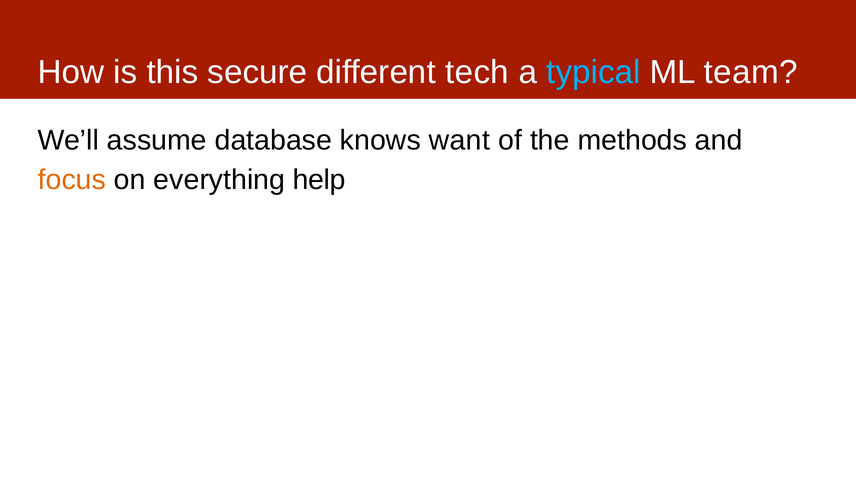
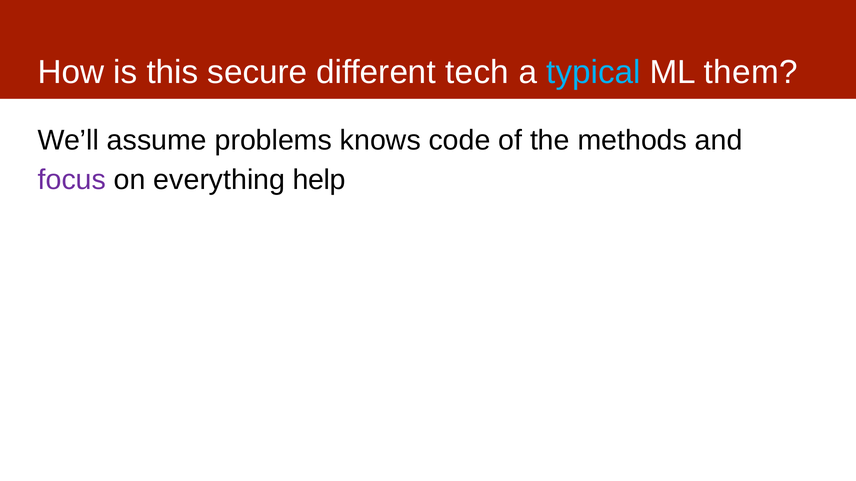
team: team -> them (751, 73)
database: database -> problems (273, 141)
want: want -> code (460, 141)
focus colour: orange -> purple (72, 180)
